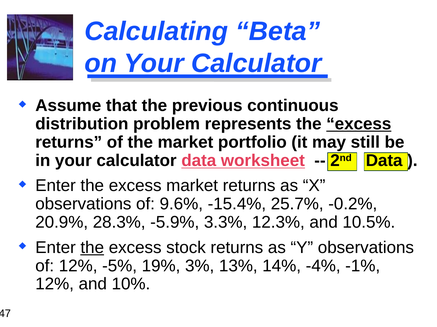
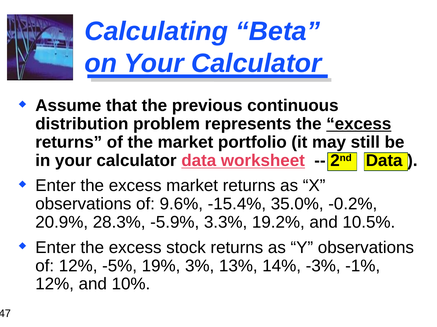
25.7%: 25.7% -> 35.0% (297, 204)
12.3%: 12.3% -> 19.2% (278, 223)
the underline: present -> none (92, 248)
-4%: -4% -> -3% (323, 266)
